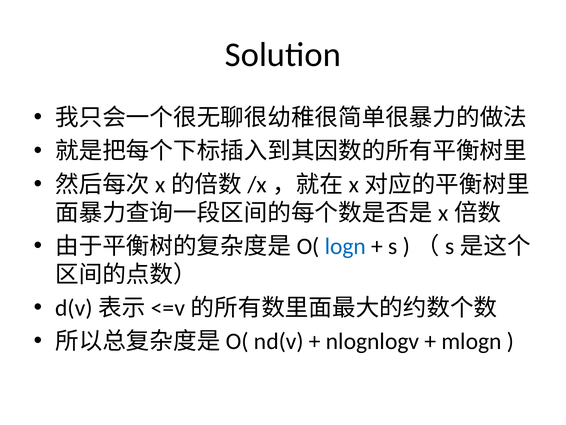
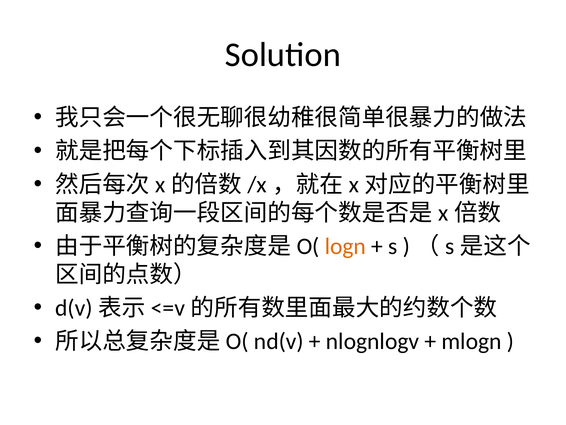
logn colour: blue -> orange (345, 246)
